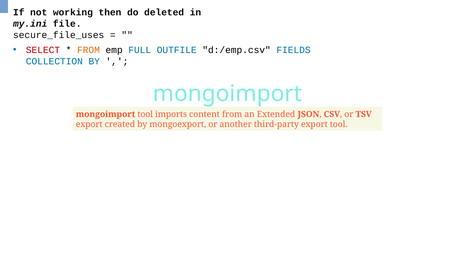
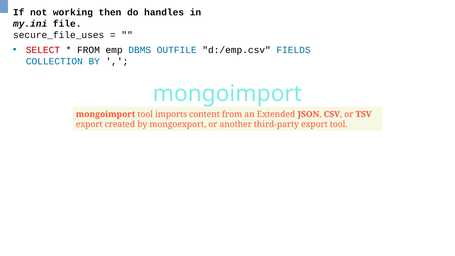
deleted: deleted -> handles (164, 12)
FROM colour: orange -> black (88, 50)
FULL: FULL -> DBMS (140, 50)
